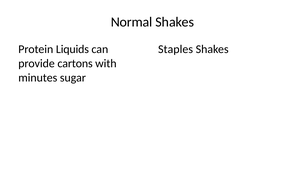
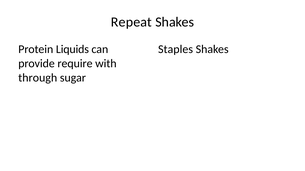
Normal: Normal -> Repeat (131, 22)
cartons: cartons -> require (75, 64)
minutes: minutes -> through (38, 78)
